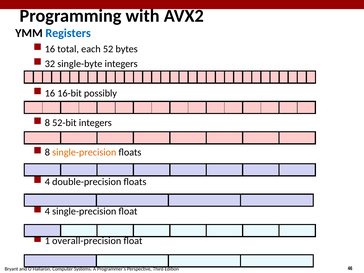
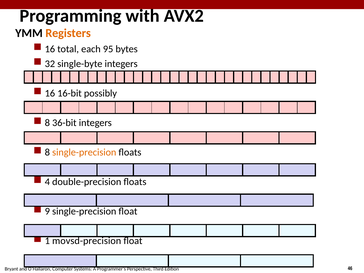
Registers colour: blue -> orange (68, 33)
52: 52 -> 95 (108, 49)
52-bit: 52-bit -> 36-bit (64, 123)
4: 4 -> 9 (47, 211)
overall-precision: overall-precision -> movsd-precision (87, 241)
